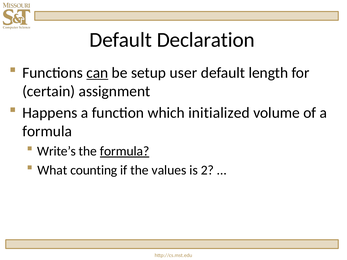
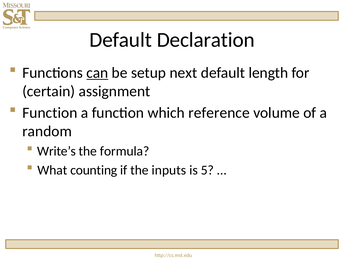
user: user -> next (183, 73)
Happens: Happens -> Function (50, 113)
initialized: initialized -> reference (219, 113)
formula: formula -> random (47, 131)
formula underline: present -> none (125, 151)
values: values -> inputs (169, 170)
2: 2 -> 5 (207, 170)
